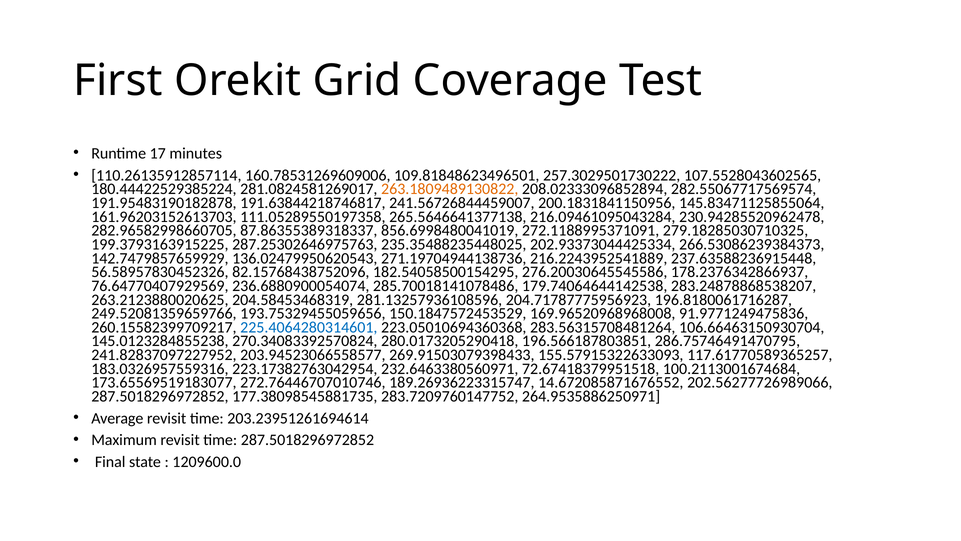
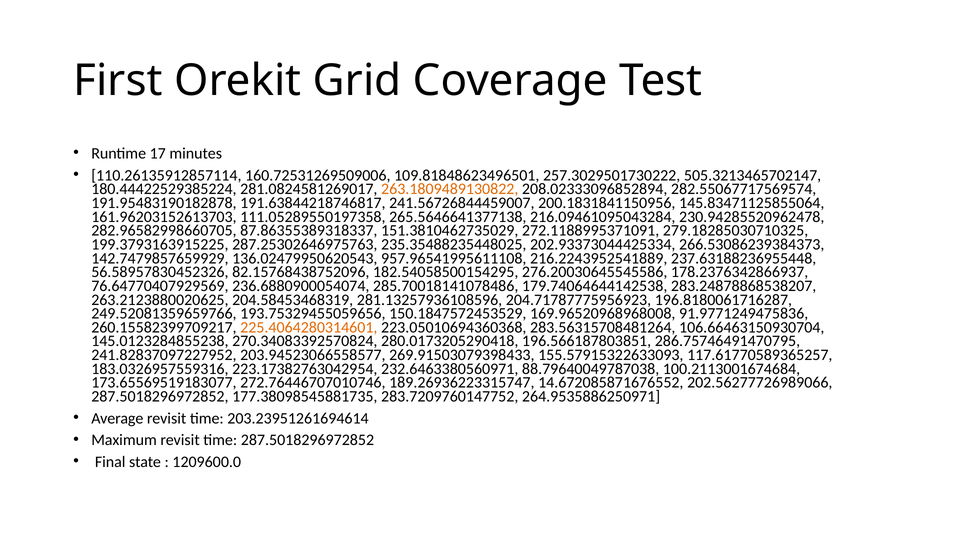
160.78531269609006: 160.78531269609006 -> 160.72531269509006 (318, 175)
107.5528043602565: 107.5528043602565 -> 505.3213465702147 (753, 175)
856.6998480041019: 856.6998480041019 -> 151.3810462735029 (450, 230)
271.19704944138736: 271.19704944138736 -> 957.96541995611108 (454, 258)
237.63588236915448: 237.63588236915448 -> 237.63188236955448 (744, 258)
225.4064280314601 colour: blue -> orange (309, 327)
72.67418379951518: 72.67418379951518 -> 88.79640049787038 (591, 369)
